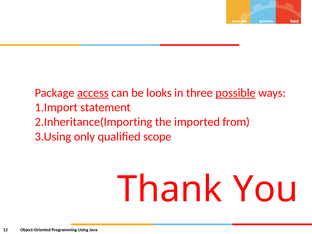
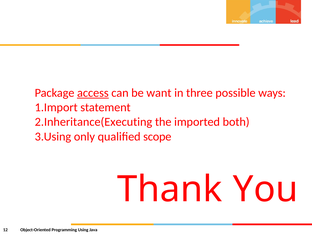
looks: looks -> want (159, 93)
possible underline: present -> none (235, 93)
2.Inheritance(Importing: 2.Inheritance(Importing -> 2.Inheritance(Executing (93, 122)
from: from -> both (236, 122)
